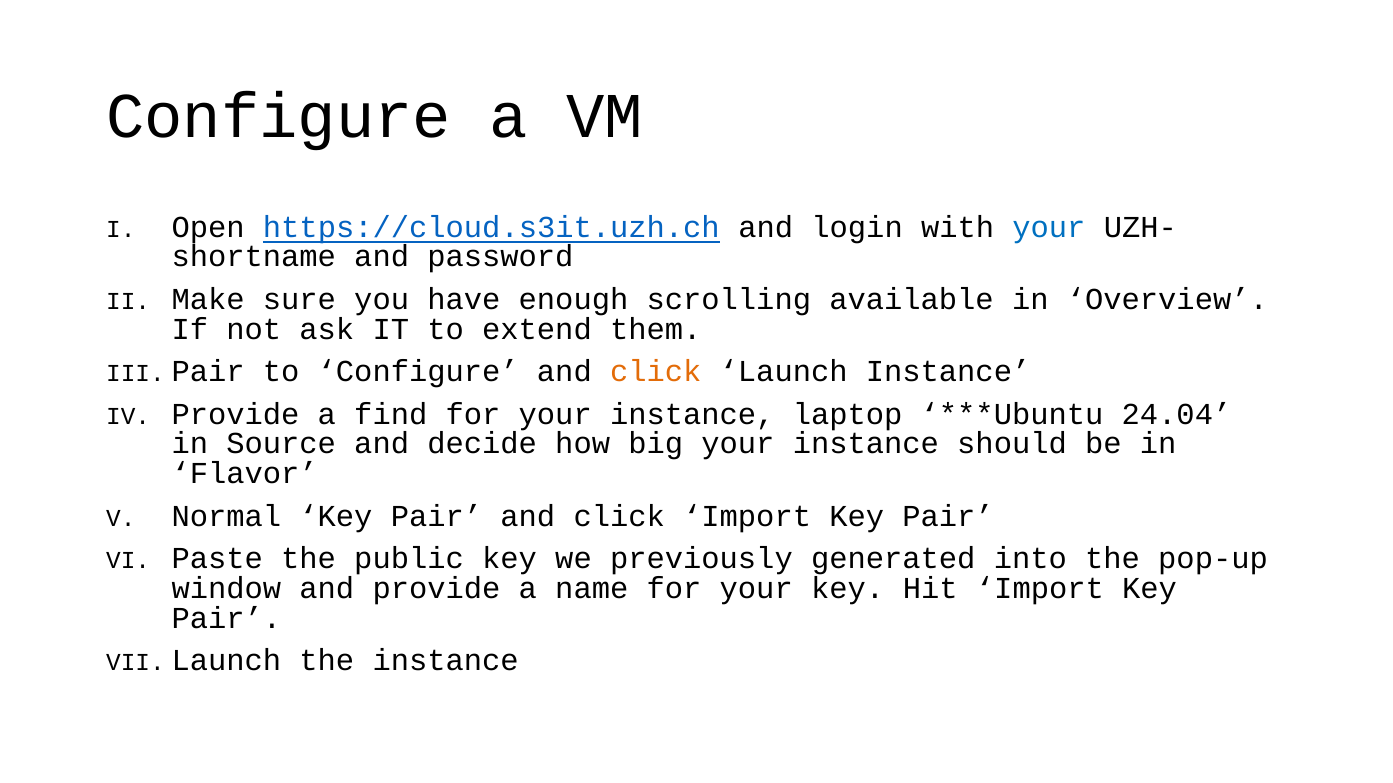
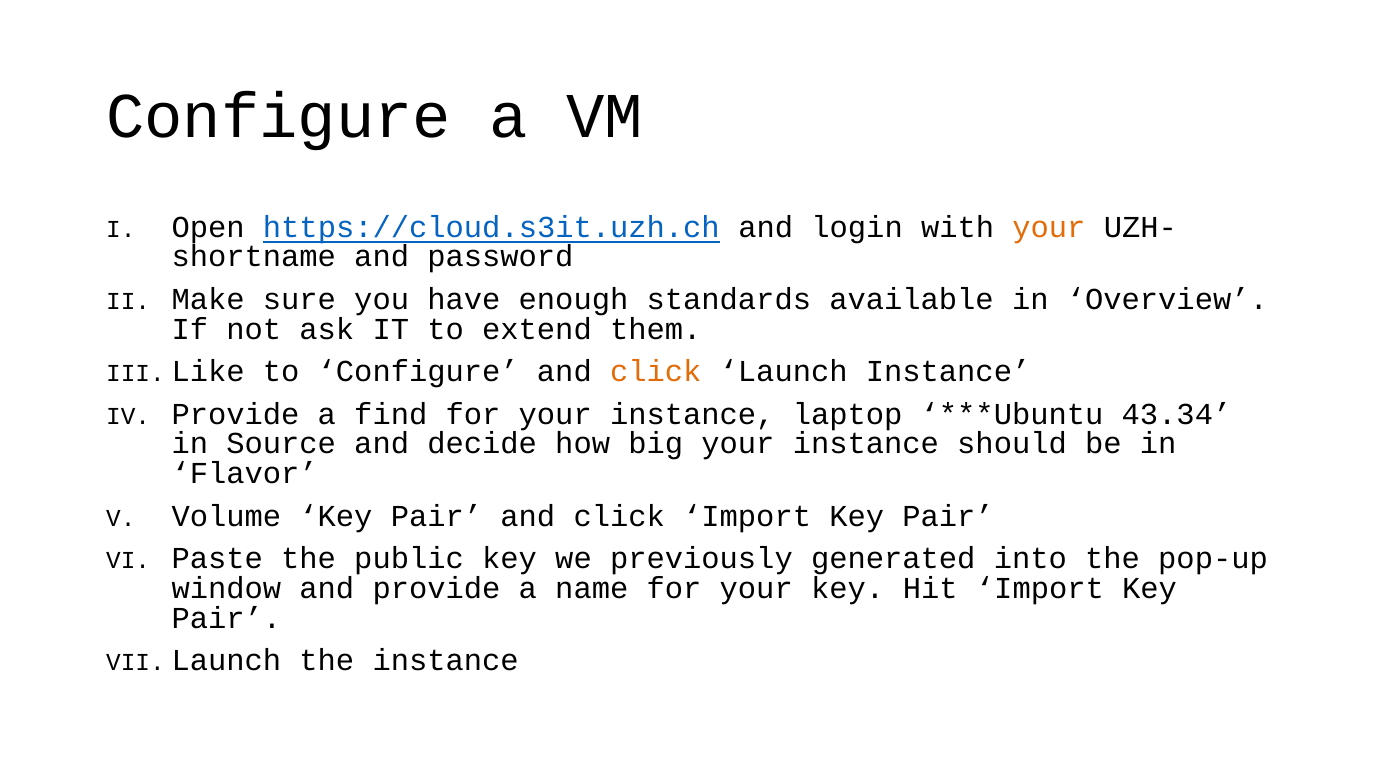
your colour: blue -> orange (1049, 227)
scrolling: scrolling -> standards (729, 300)
Pair: Pair -> Like (208, 372)
24.04: 24.04 -> 43.34 (1177, 415)
Normal: Normal -> Volume (226, 517)
